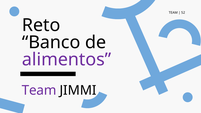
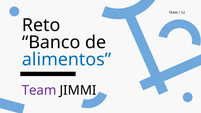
alimentos colour: purple -> blue (67, 60)
